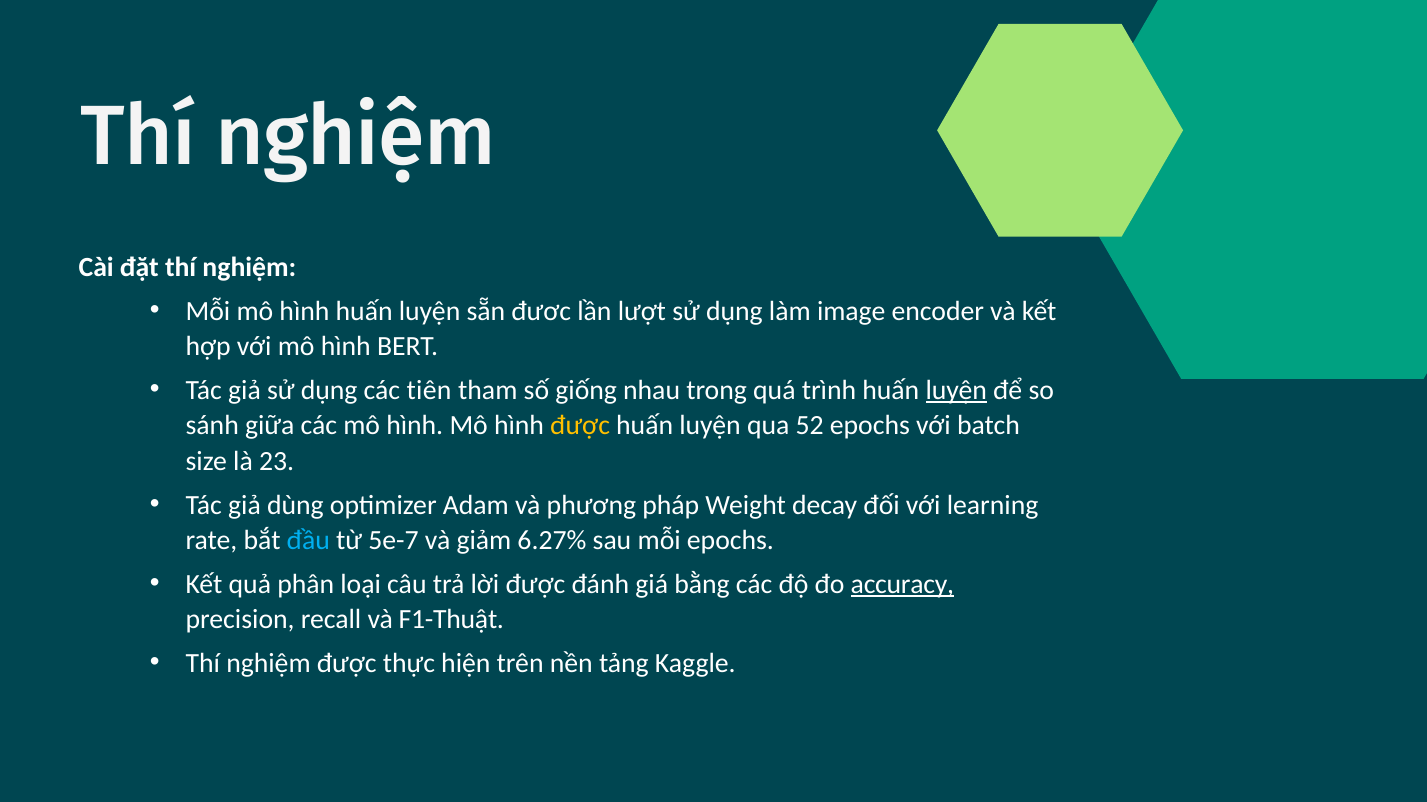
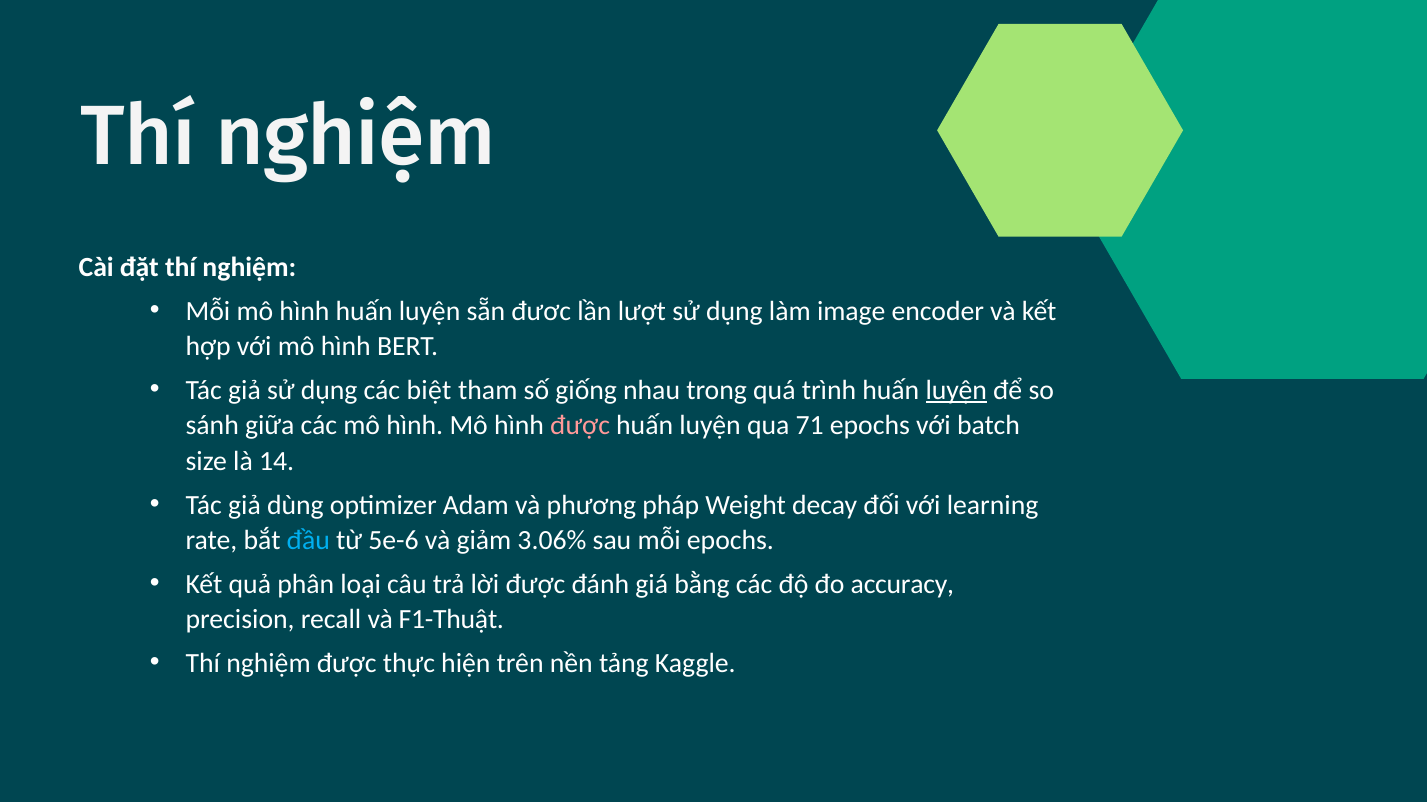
tiên: tiên -> biệt (429, 390)
được colour: yellow -> pink (580, 426)
52: 52 -> 71 (810, 426)
23: 23 -> 14 (277, 462)
5e-7: 5e-7 -> 5e-6 (393, 541)
6.27%: 6.27% -> 3.06% (552, 541)
accuracy underline: present -> none (902, 585)
